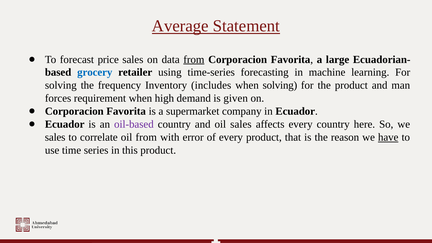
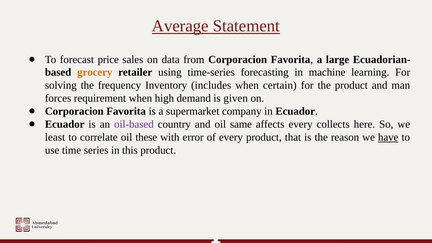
from underline: present -> none (194, 59)
grocery colour: blue -> orange (95, 72)
when solving: solving -> certain (280, 85)
oil sales: sales -> same (241, 124)
every country: country -> collects (333, 124)
sales: sales -> least (55, 137)
oil from: from -> these (146, 137)
